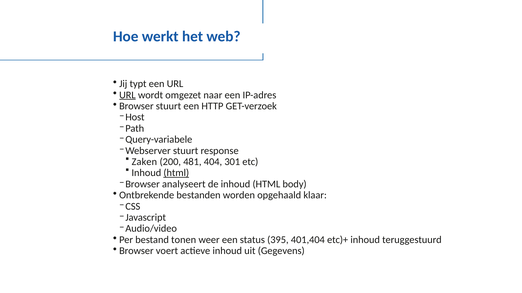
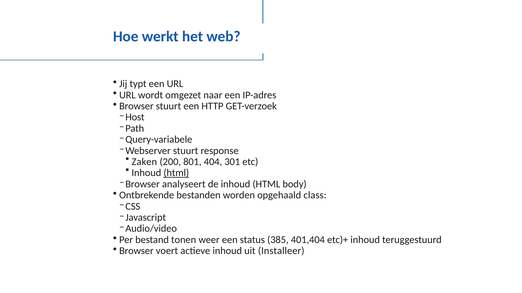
URL underline: present -> none (127, 95)
481: 481 -> 801 (192, 162)
klaar: klaar -> class (315, 196)
395: 395 -> 385 (278, 240)
Gegevens: Gegevens -> Installeer (281, 251)
